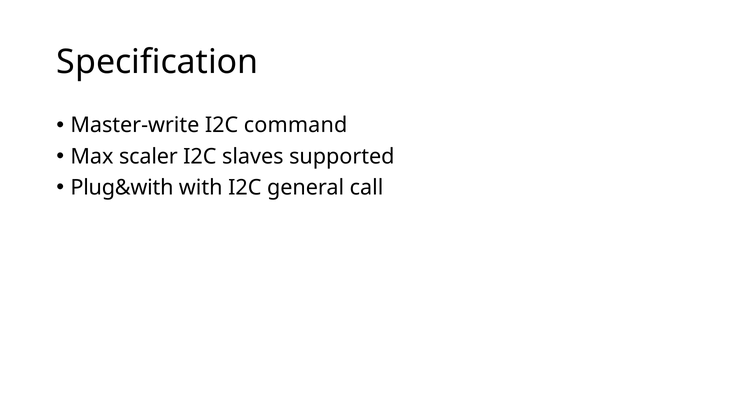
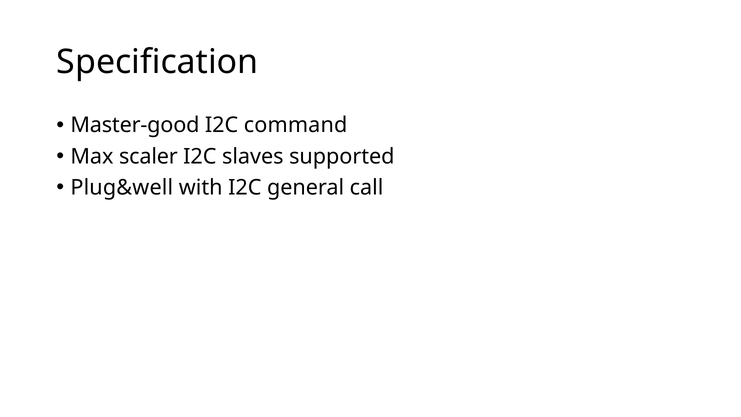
Master-write: Master-write -> Master-good (135, 125)
Plug&with: Plug&with -> Plug&well (122, 187)
